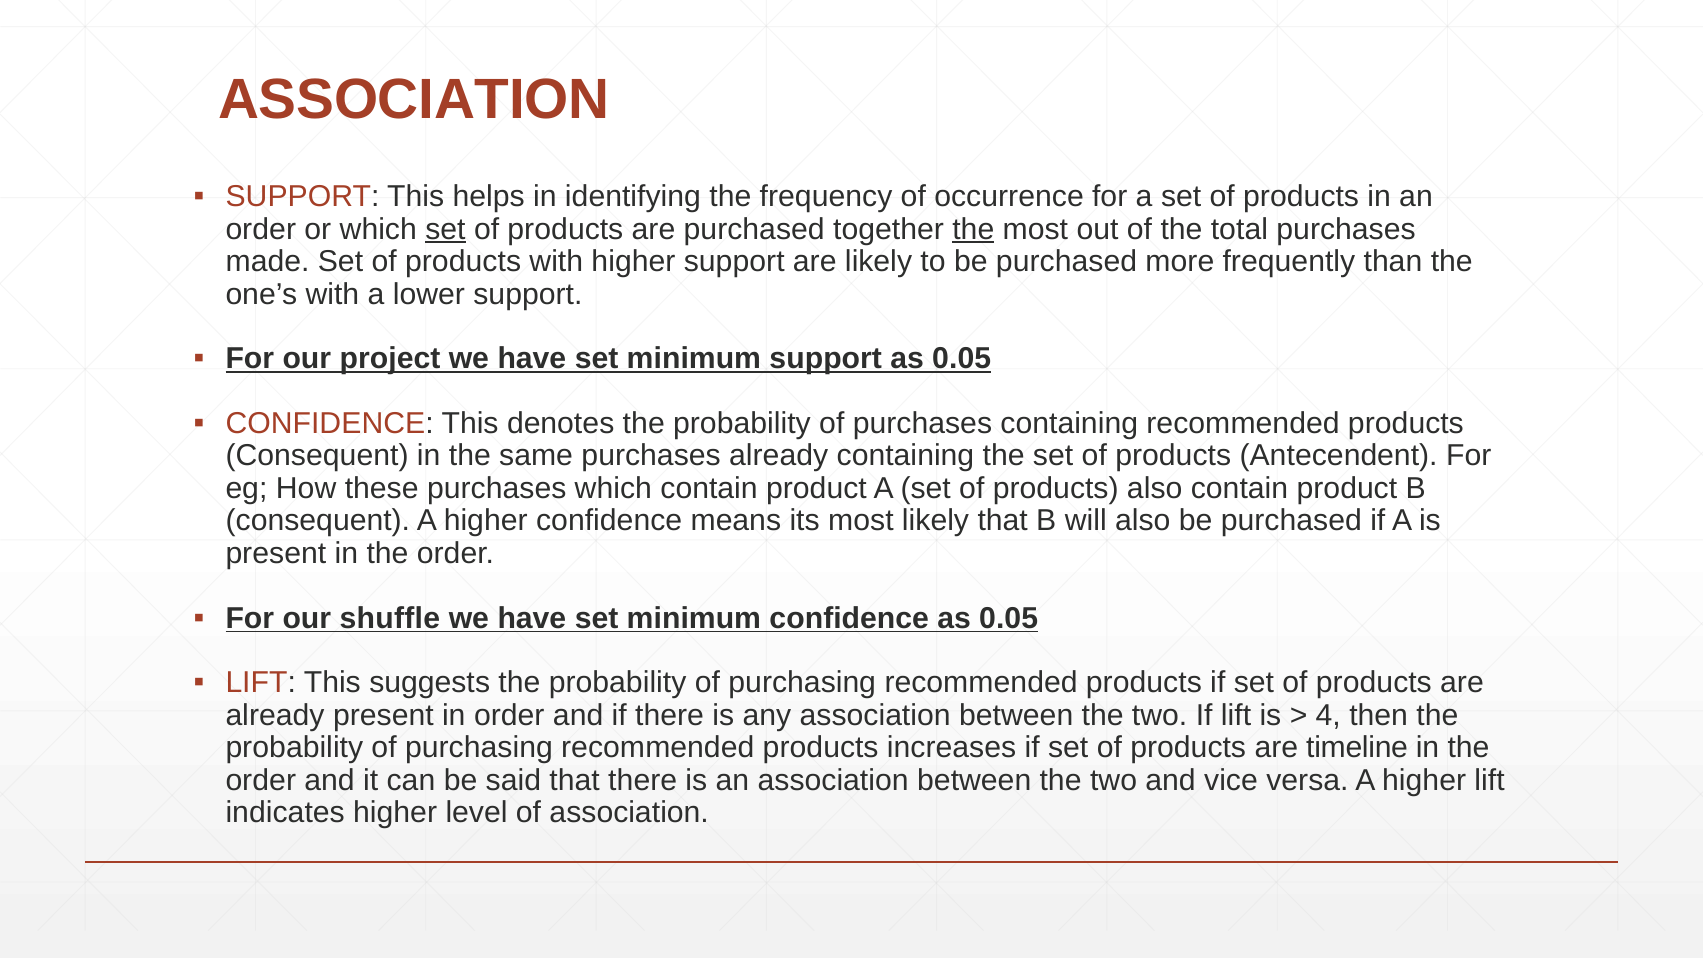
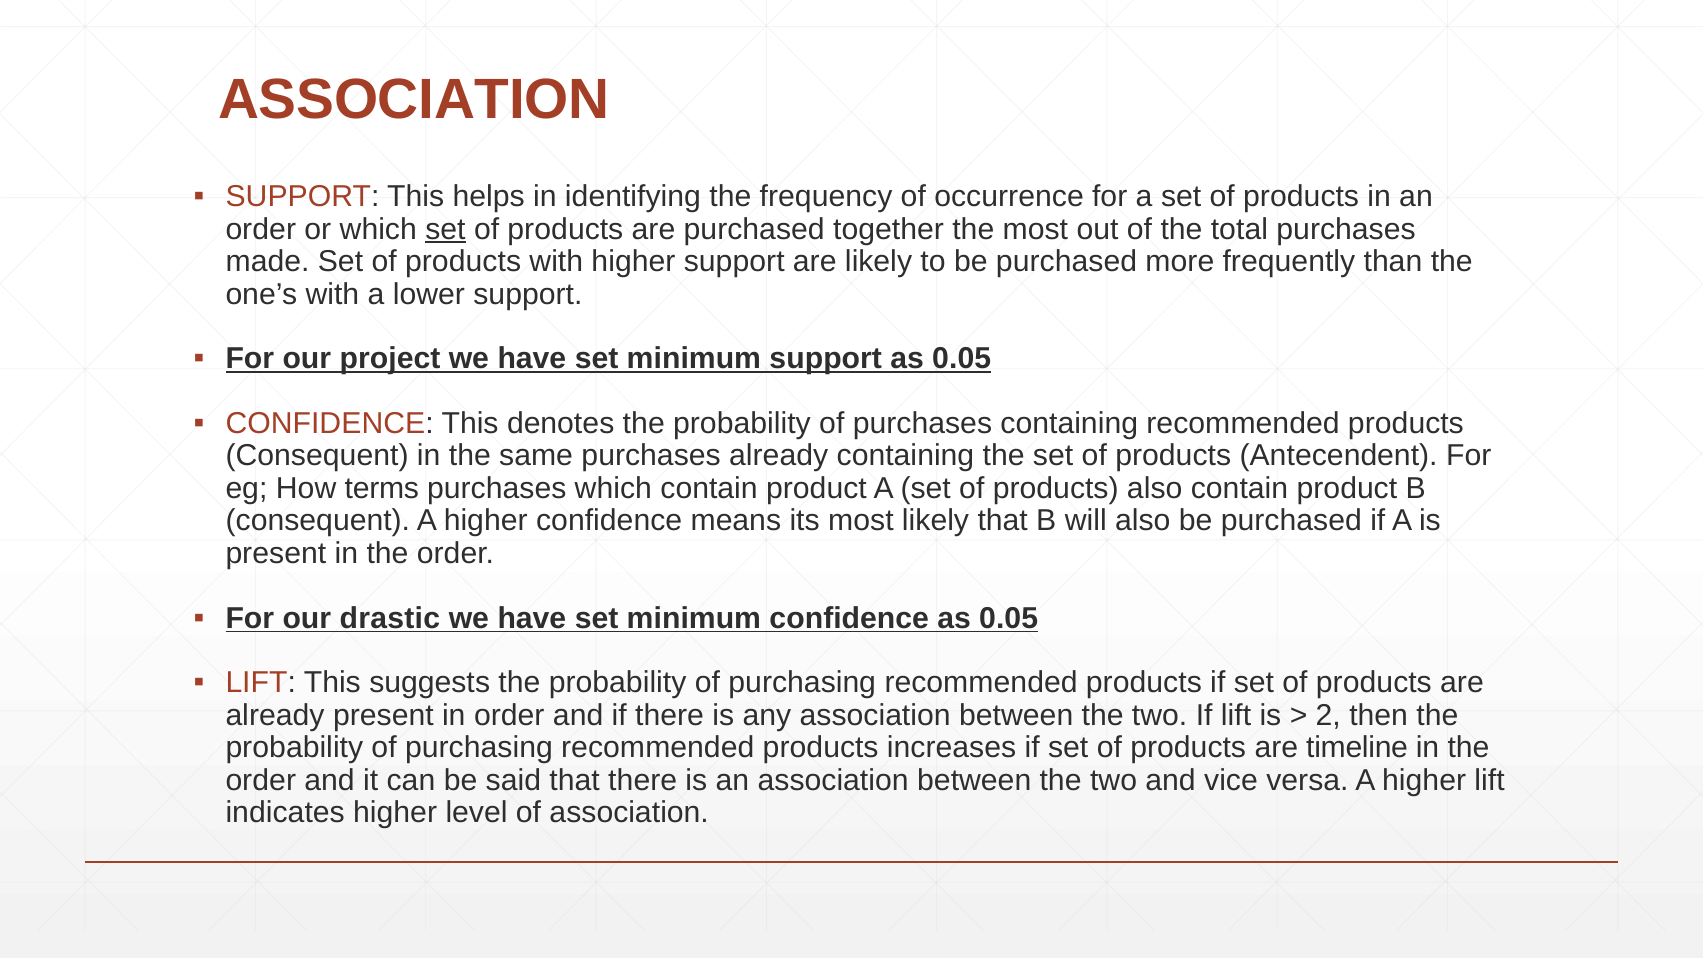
the underline: present -> none (973, 229)
these: these -> terms (382, 488)
shuffle: shuffle -> drastic (390, 618)
4: 4 -> 2 (1328, 715)
